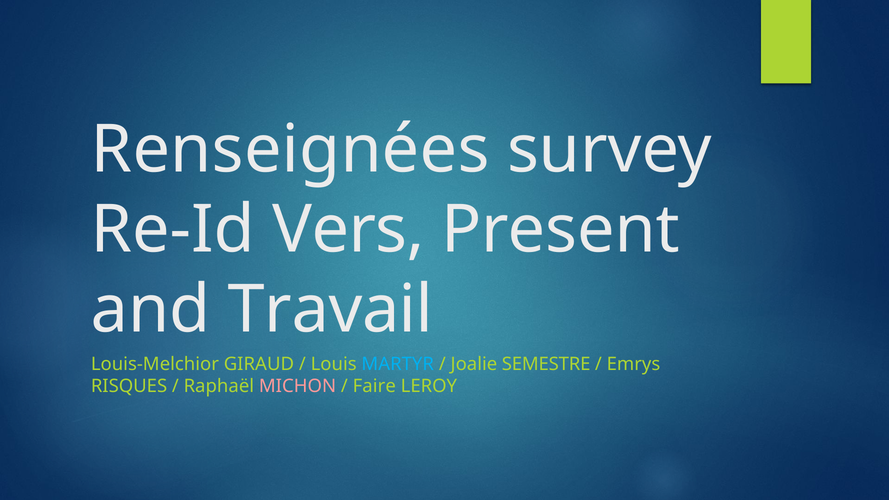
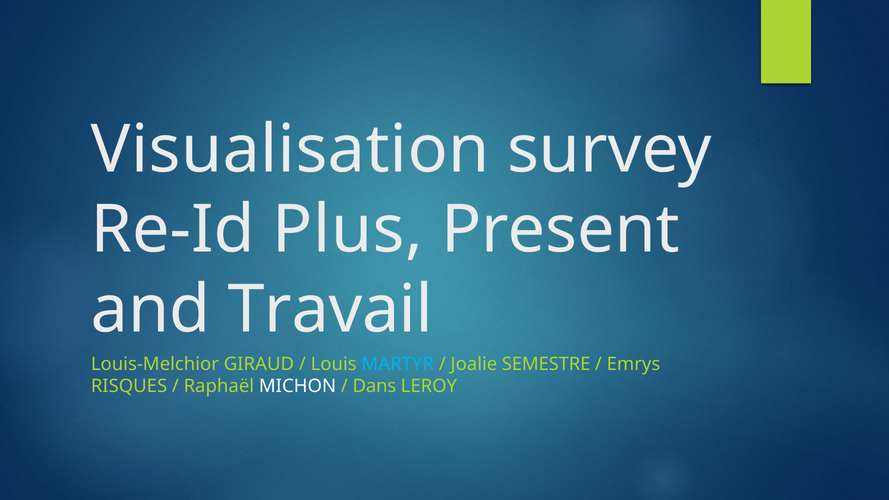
Renseignées: Renseignées -> Visualisation (290, 150)
Vers: Vers -> Plus (348, 230)
MICHON colour: pink -> white (297, 386)
Faire: Faire -> Dans (374, 386)
